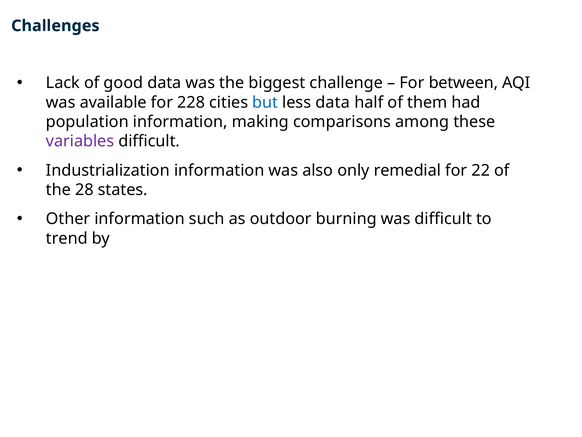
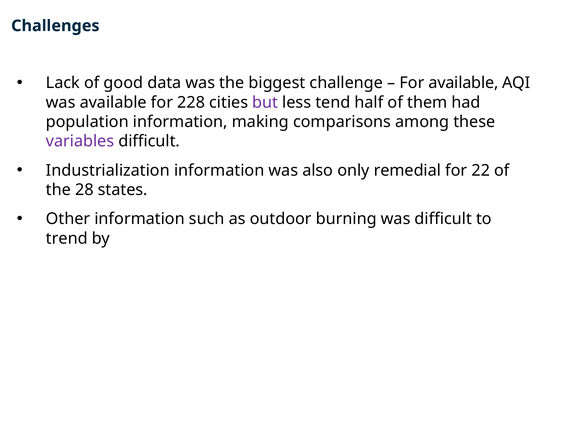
For between: between -> available (463, 83)
but colour: blue -> purple (265, 102)
less data: data -> tend (333, 102)
